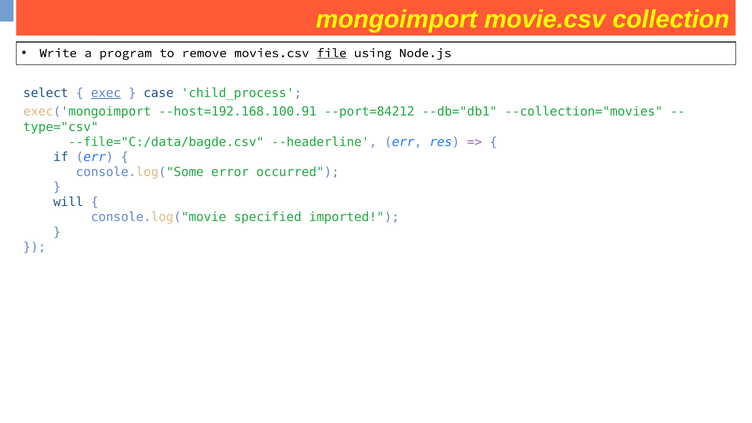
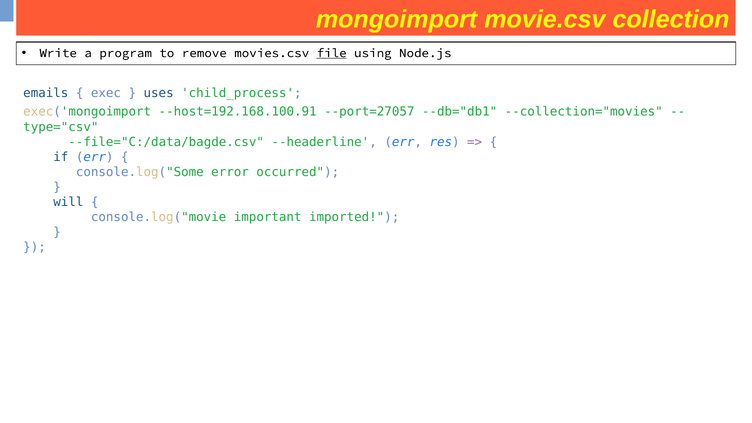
select: select -> emails (46, 93)
exec underline: present -> none (106, 93)
case: case -> uses (159, 93)
--port=84212: --port=84212 -> --port=27057 (369, 112)
specified: specified -> important (268, 217)
